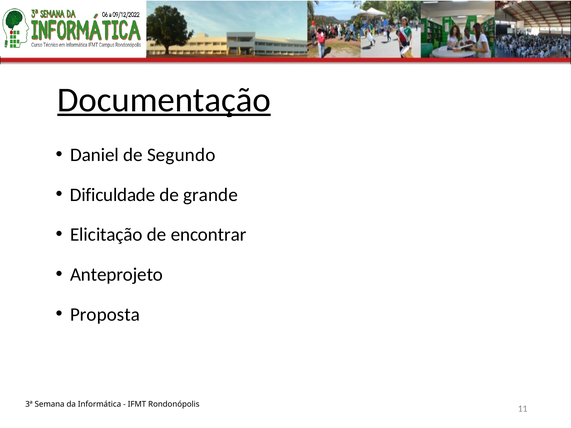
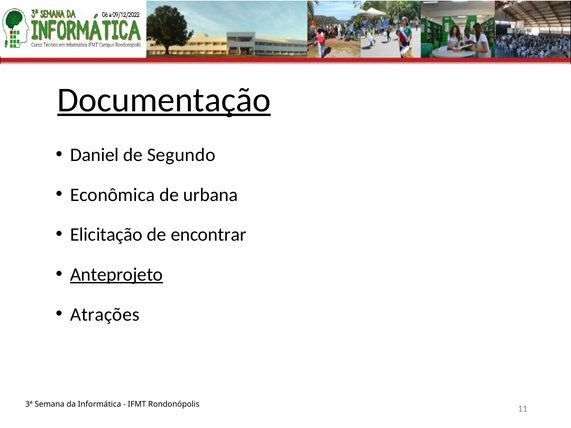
Dificuldade: Dificuldade -> Econômica (112, 195)
grande: grande -> urbana (211, 195)
Anteprojeto underline: none -> present (116, 275)
Proposta: Proposta -> Atrações (105, 315)
